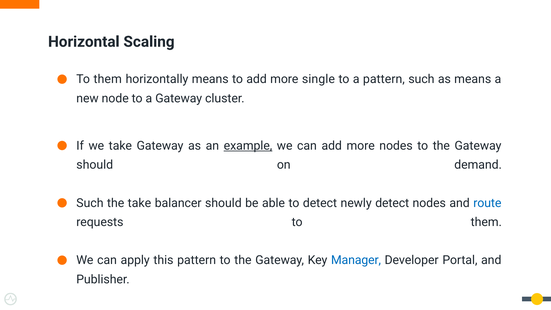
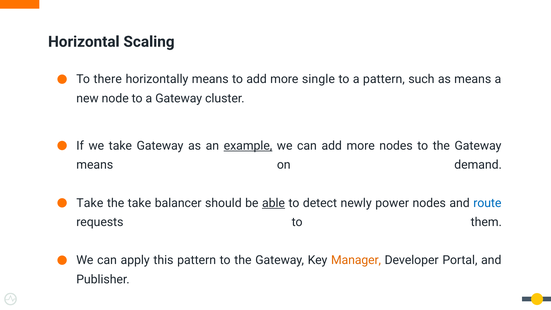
them: them -> there (108, 79)
should: should -> means (95, 165)
Such: Such -> Take (90, 203)
able underline: none -> present (274, 203)
newly detect: detect -> power (392, 203)
Manager colour: blue -> orange (356, 260)
